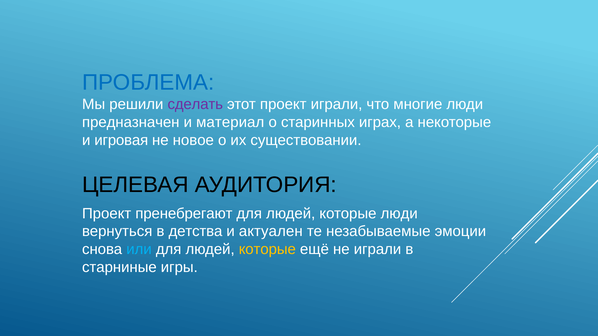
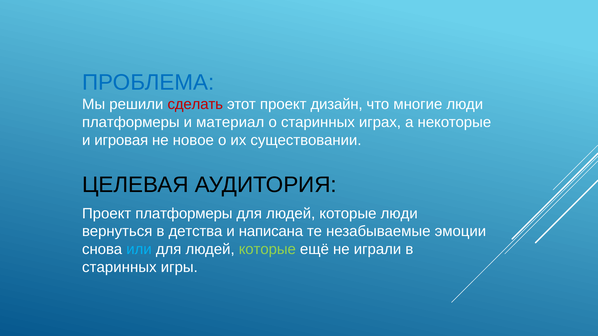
сделать colour: purple -> red (195, 104)
проект играли: играли -> дизайн (337, 104)
предназначен: предназначен -> платформеры (131, 122)
Проект пренебрегают: пренебрегают -> платформеры (184, 214)
актуален: актуален -> написана (271, 232)
которые colour: yellow -> light green (267, 250)
старниные: старниные -> старинных (119, 267)
